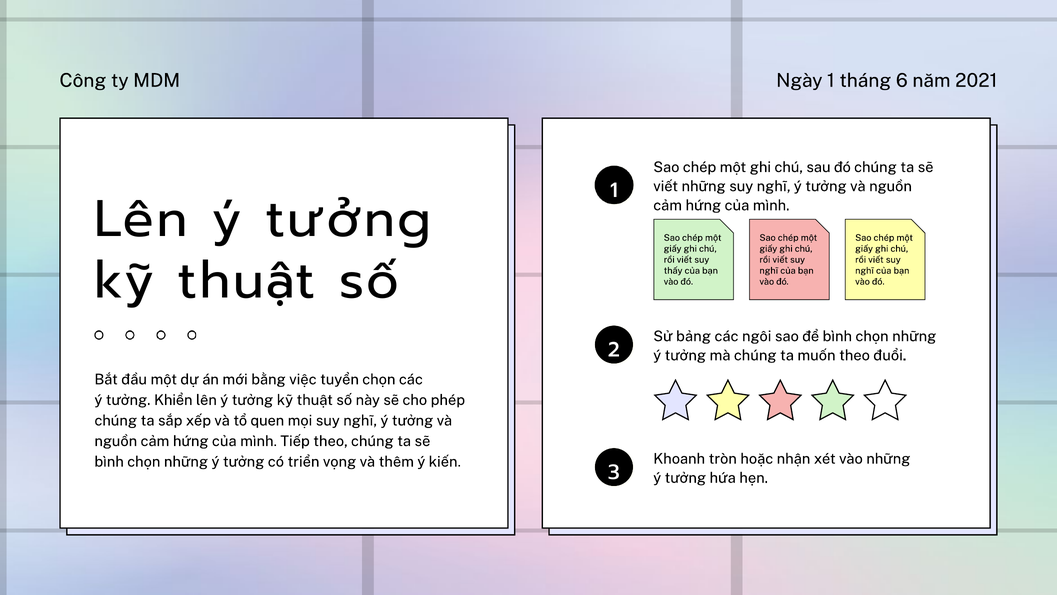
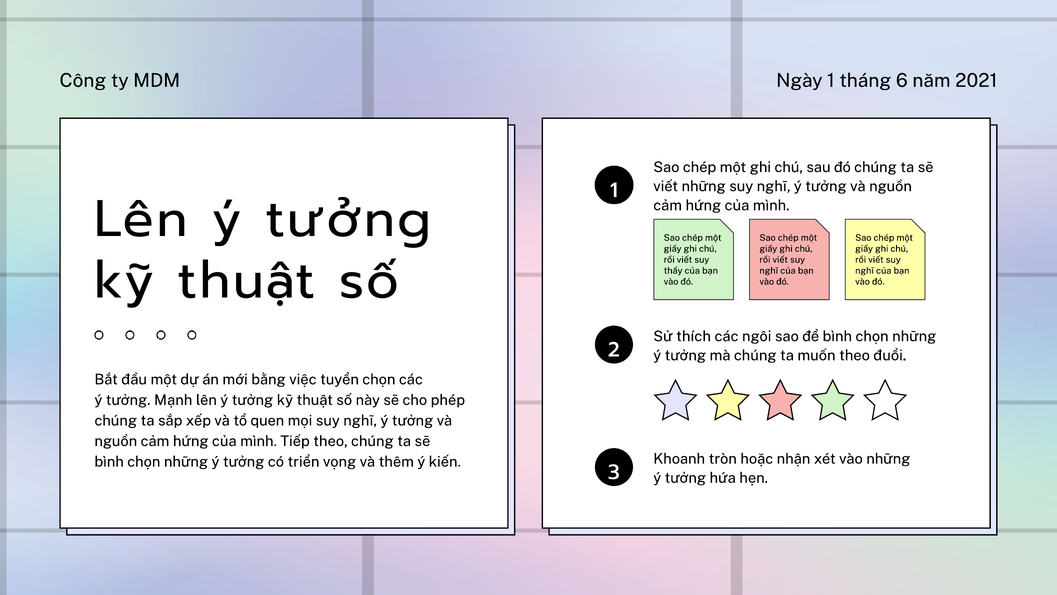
bảng: bảng -> thích (694, 336)
Khiển: Khiển -> Mạnh (173, 400)
